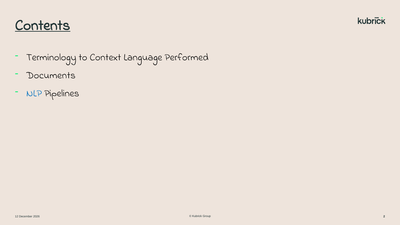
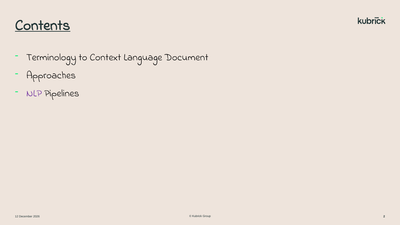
Performed: Performed -> Document (187, 57)
Documents: Documents -> Approaches (51, 75)
NLP colour: blue -> purple (34, 93)
